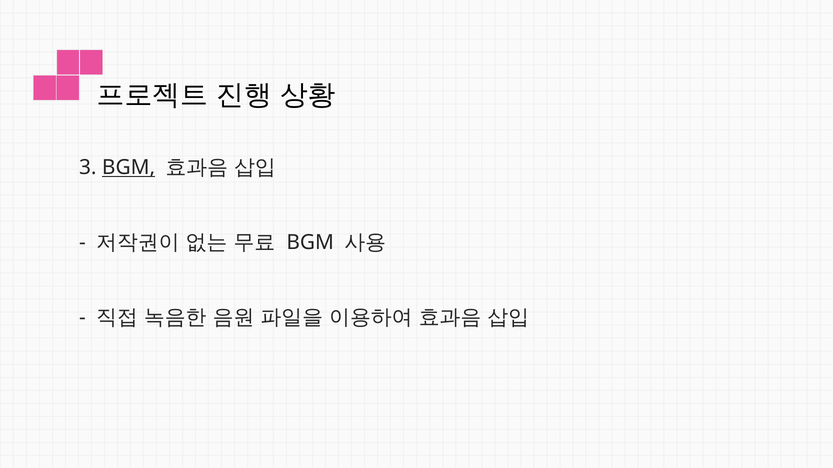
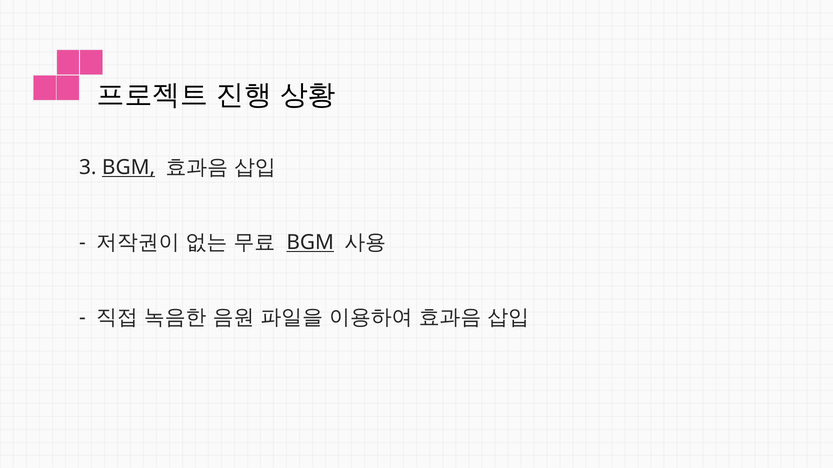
BGM underline: none -> present (310, 243)
